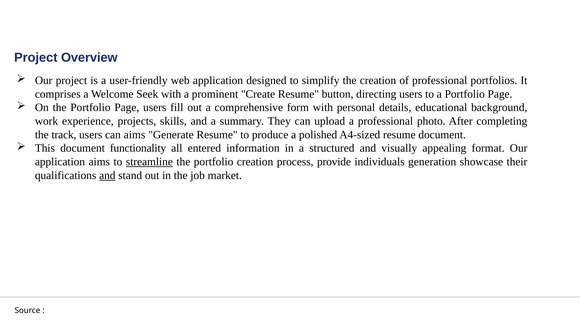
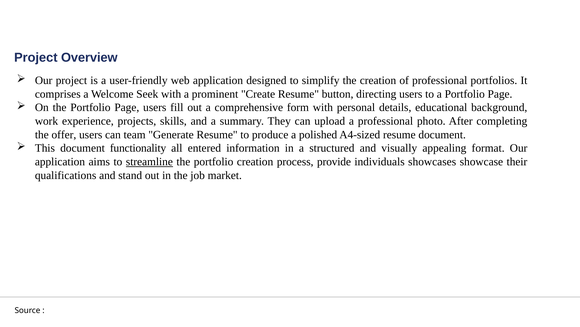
track: track -> offer (64, 135)
can aims: aims -> team (135, 135)
generation: generation -> showcases (432, 162)
and underline: present -> none (107, 175)
